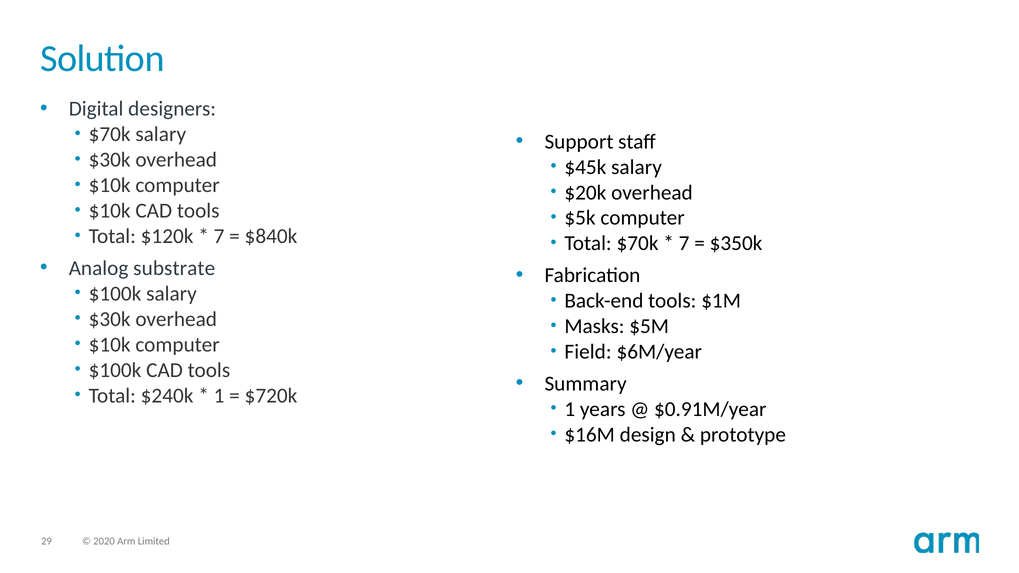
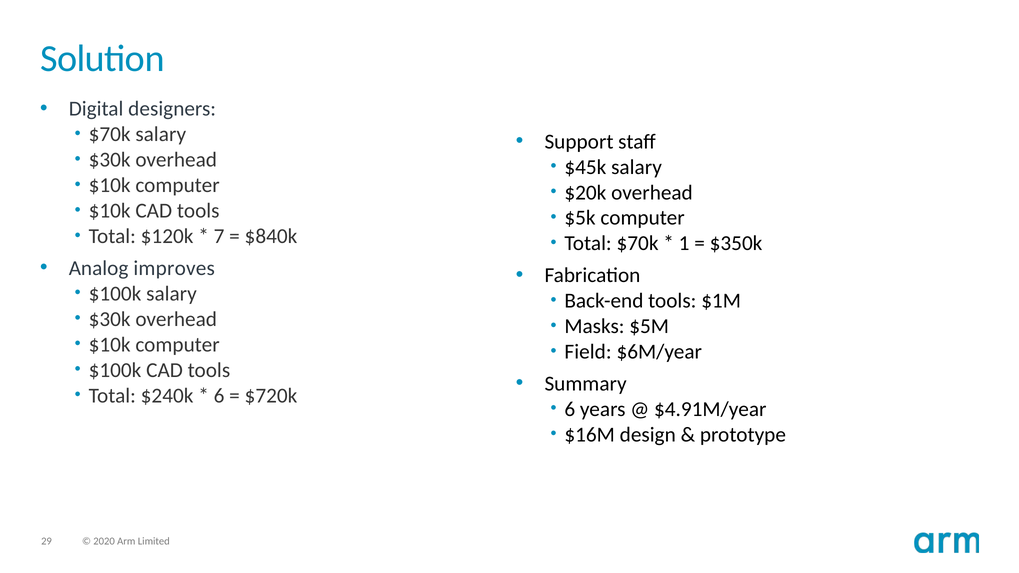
7: 7 -> 1 (684, 244)
substrate: substrate -> improves (174, 268)
1: 1 -> 6 (219, 396)
1: 1 -> 6 (570, 409)
$0.91M/year: $0.91M/year -> $4.91M/year (710, 409)
